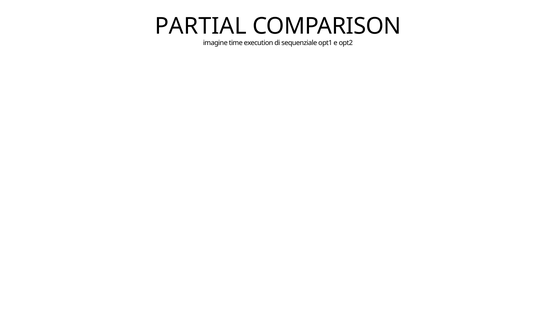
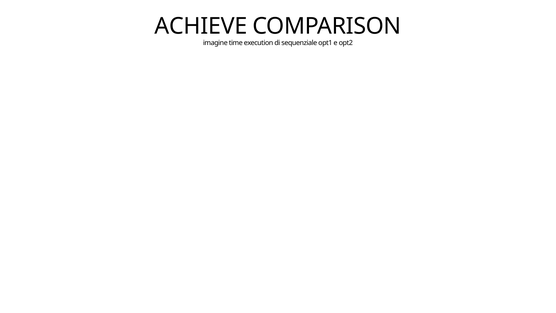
PARTIAL: PARTIAL -> ACHIEVE (201, 26)
